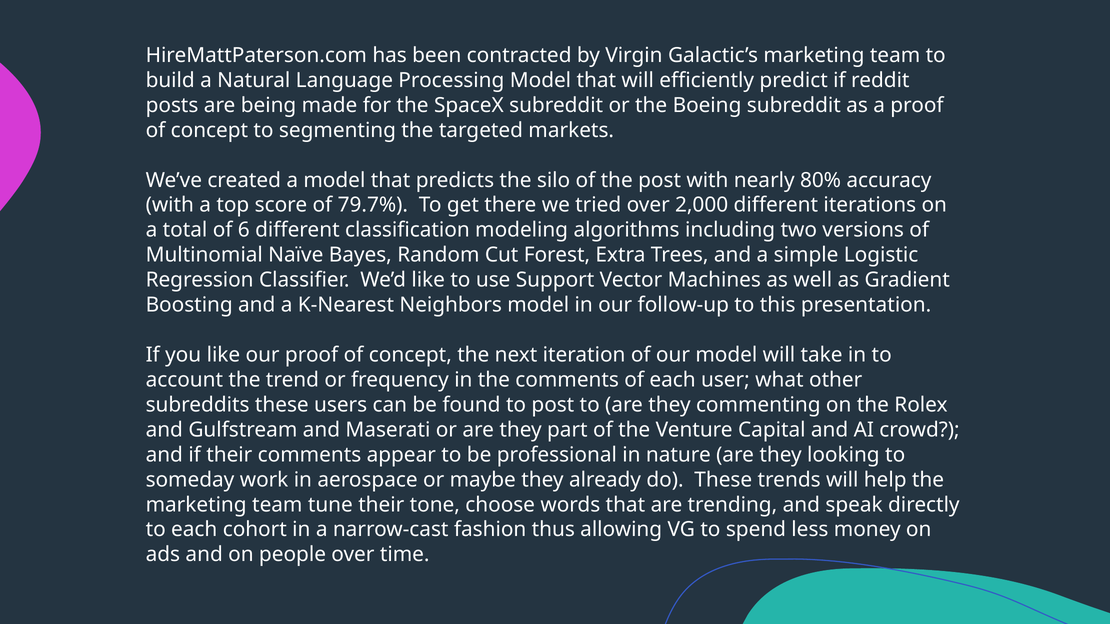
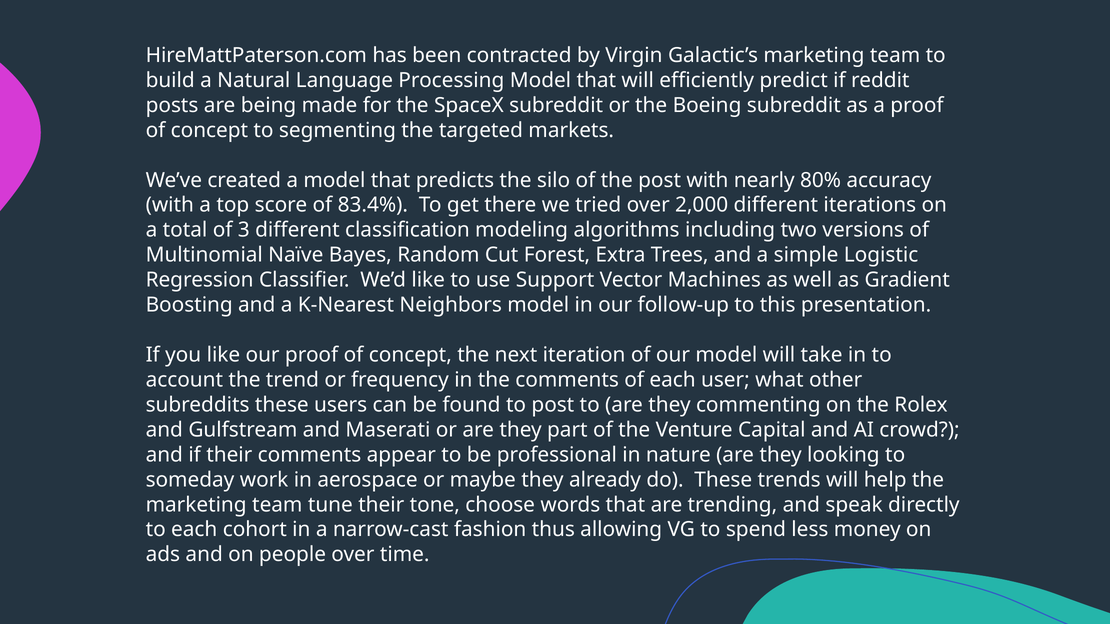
79.7%: 79.7% -> 83.4% (373, 205)
6: 6 -> 3 (244, 230)
